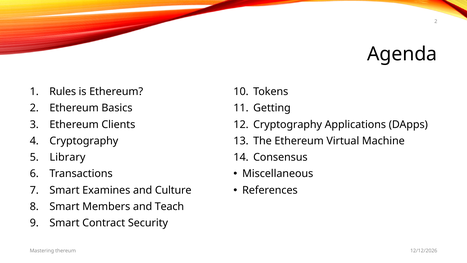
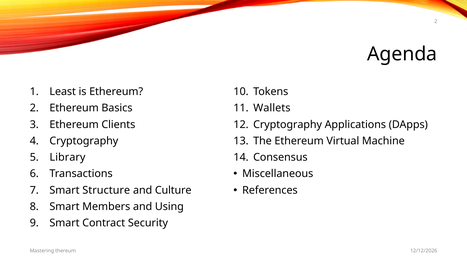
Rules: Rules -> Least (63, 92)
Getting: Getting -> Wallets (272, 108)
Examines: Examines -> Structure (106, 190)
Teach: Teach -> Using (169, 206)
